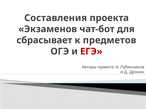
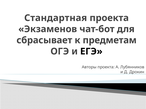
Составления: Составления -> Стандартная (56, 18)
предметов: предметов -> предметам (110, 40)
ЕГЭ colour: red -> black (91, 52)
